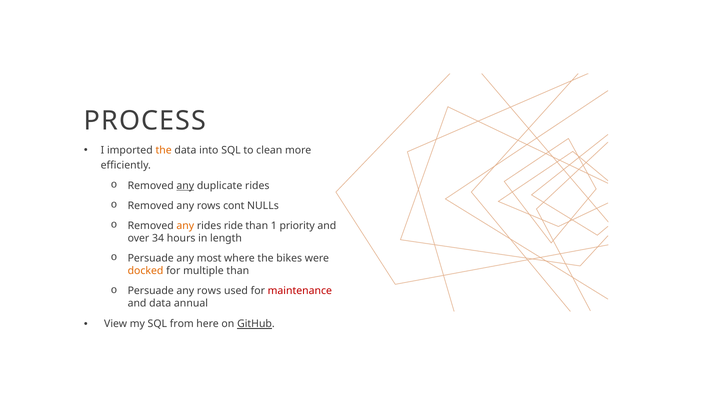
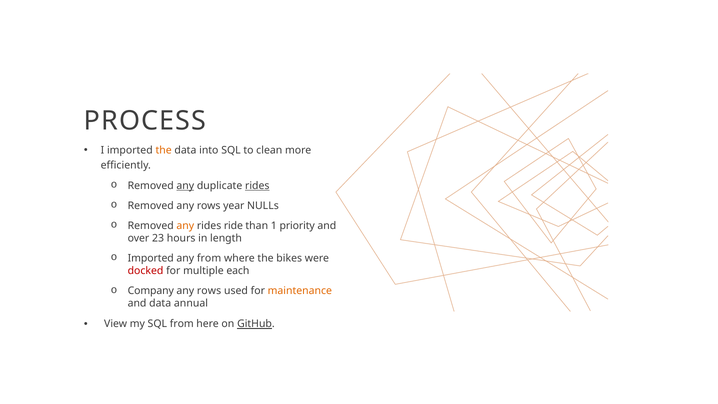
rides underline: none -> present (257, 186)
cont: cont -> year (234, 206)
34: 34 -> 23 (158, 238)
Persuade: Persuade -> Imported (151, 258)
any most: most -> from (209, 258)
docked colour: orange -> red (146, 271)
multiple than: than -> each (238, 271)
Persuade: Persuade -> Company (151, 291)
maintenance colour: red -> orange (300, 291)
